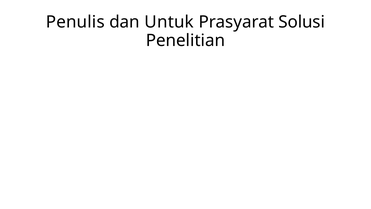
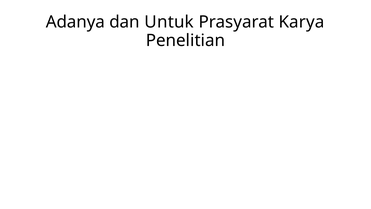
Penulis: Penulis -> Adanya (75, 22)
Solusi: Solusi -> Karya (302, 22)
